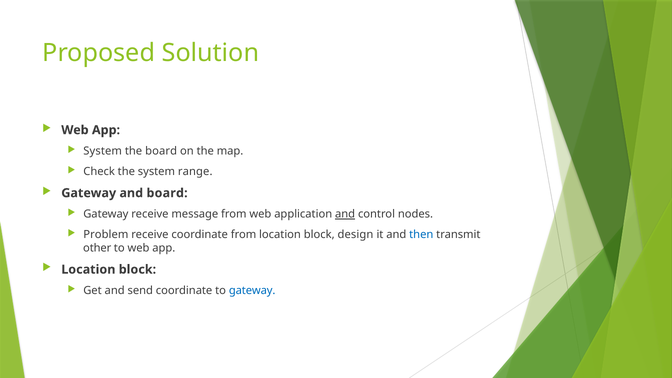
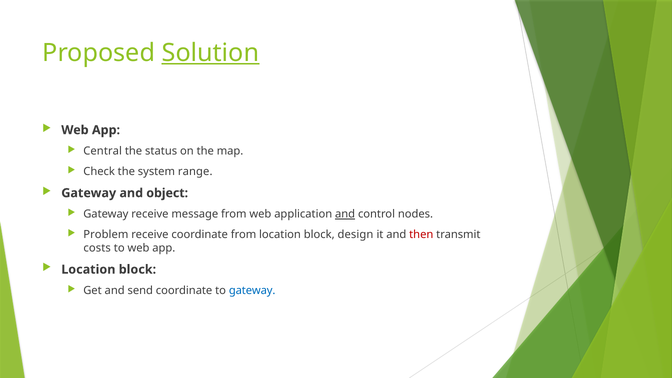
Solution underline: none -> present (210, 53)
System: System -> Central (103, 151)
the board: board -> status (161, 151)
and board: board -> object (167, 193)
then colour: blue -> red (421, 235)
other: other -> costs (97, 248)
